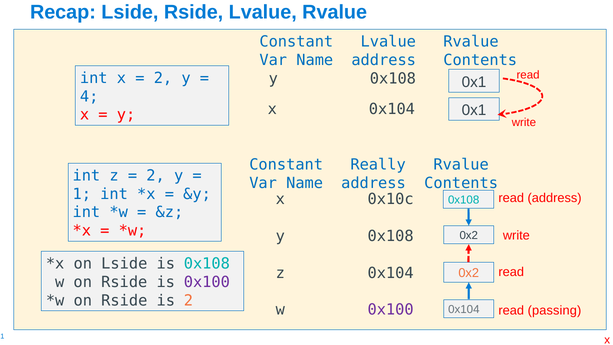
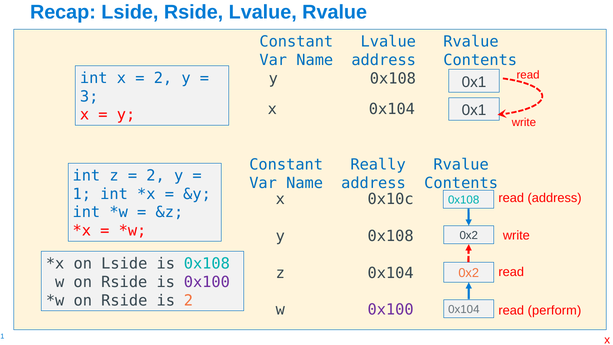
4: 4 -> 3 (89, 96)
passing: passing -> perform (555, 311)
